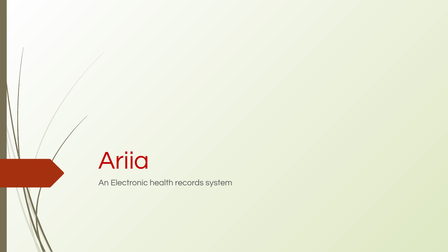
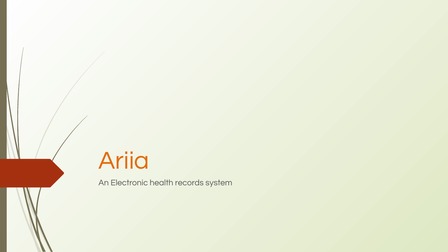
Ariia colour: red -> orange (124, 161)
